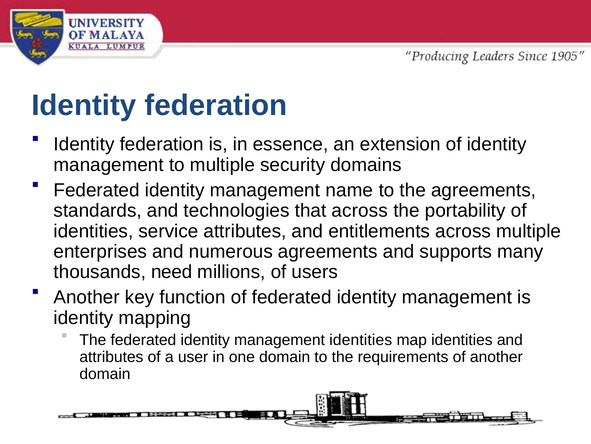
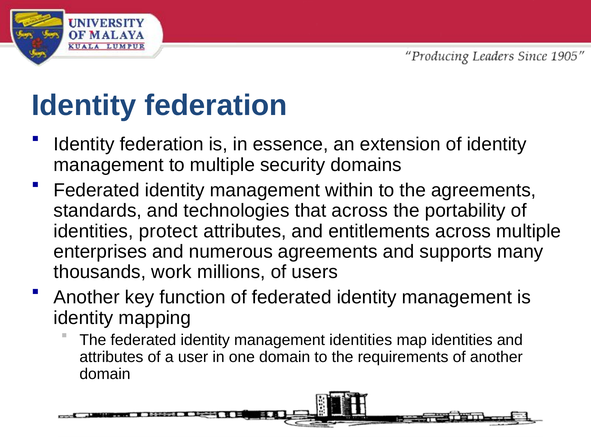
name: name -> within (349, 190)
service: service -> protect (168, 231)
need: need -> work (172, 271)
